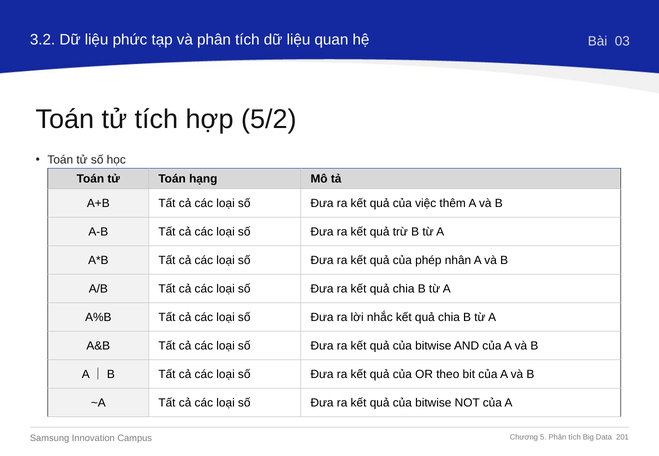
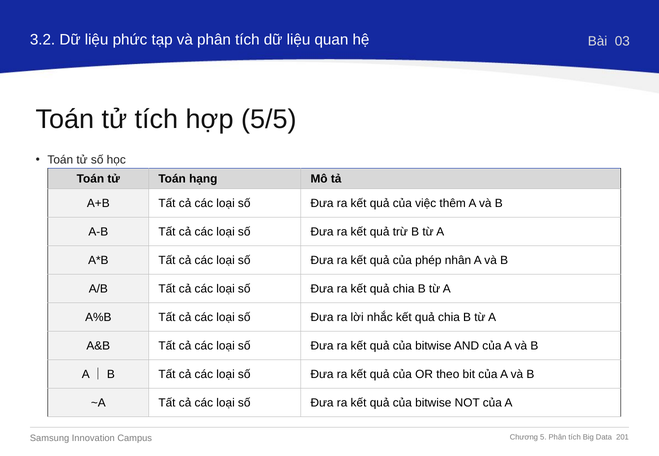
5/2: 5/2 -> 5/5 (269, 120)
